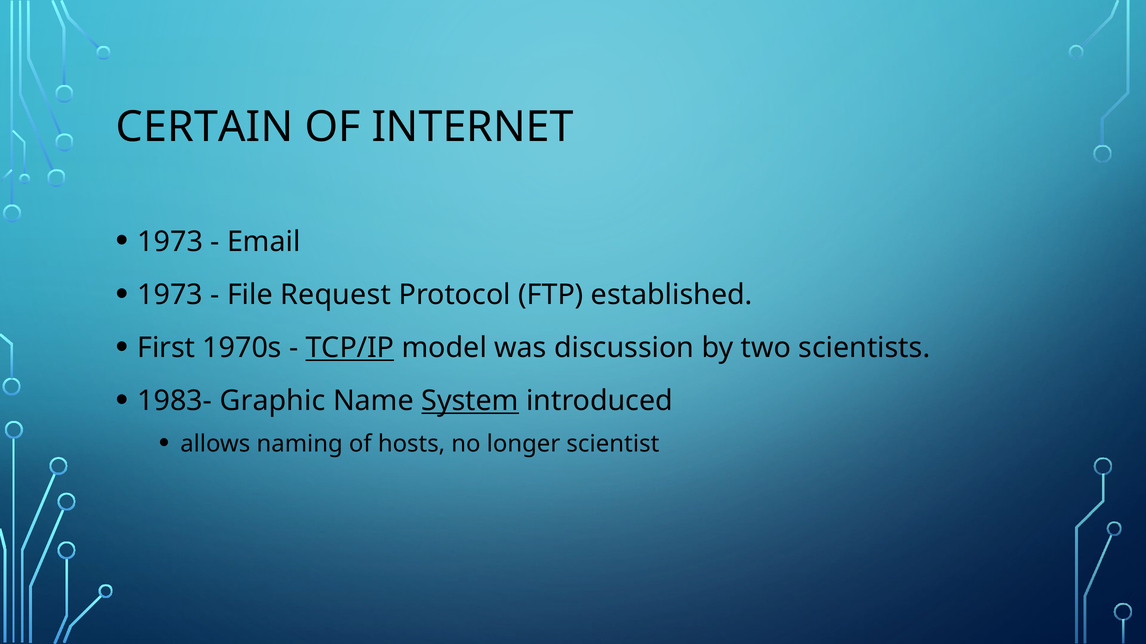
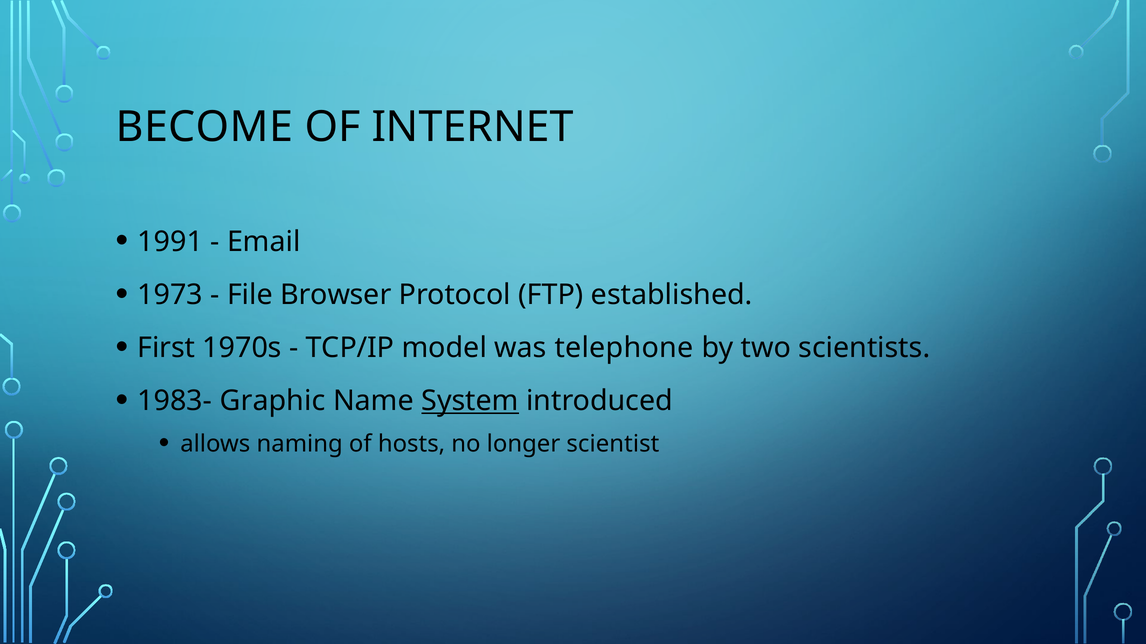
CERTAIN: CERTAIN -> BECOME (204, 127)
1973: 1973 -> 1991 (170, 242)
Request: Request -> Browser (336, 295)
TCP/IP underline: present -> none (350, 348)
discussion: discussion -> telephone (624, 348)
